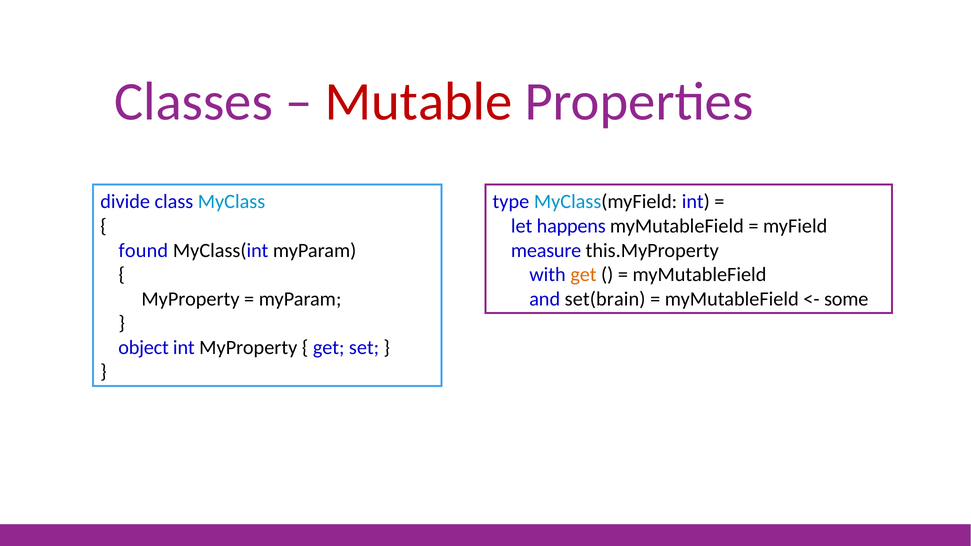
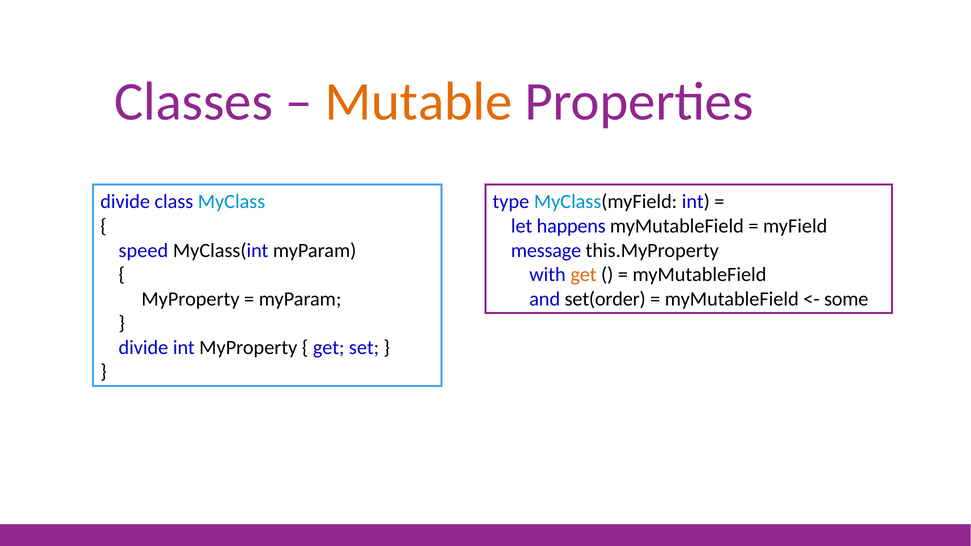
Mutable colour: red -> orange (419, 102)
found: found -> speed (143, 250)
measure: measure -> message (546, 250)
set(brain: set(brain -> set(order (605, 299)
object: object -> divide (143, 348)
